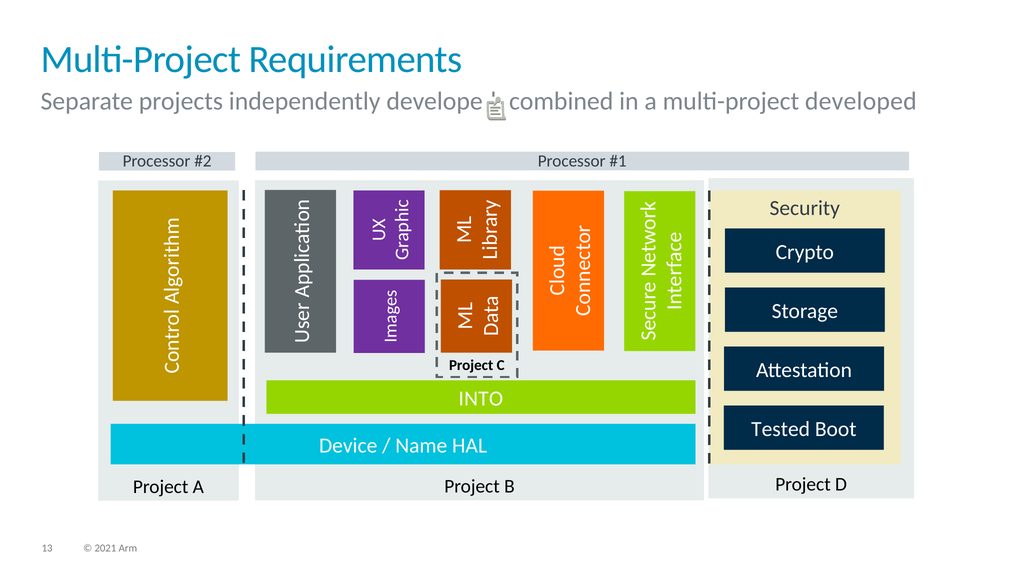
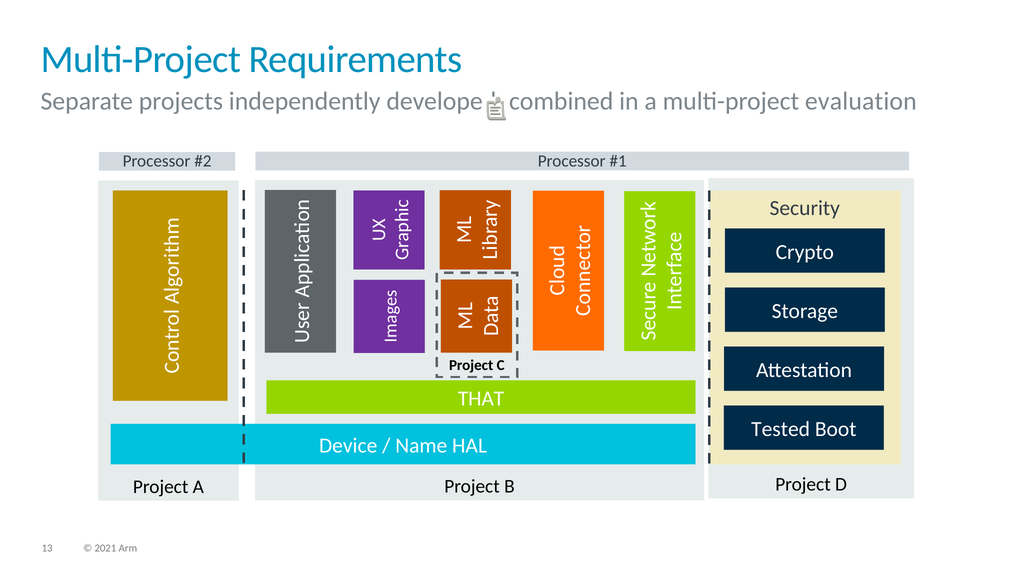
multi-project developed: developed -> evaluation (861, 101)
INTO: INTO -> THAT (481, 399)
